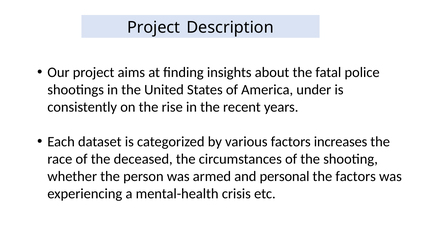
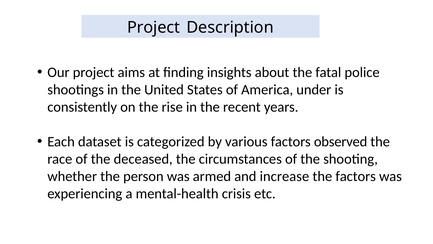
increases: increases -> observed (341, 142)
personal: personal -> increase (284, 176)
